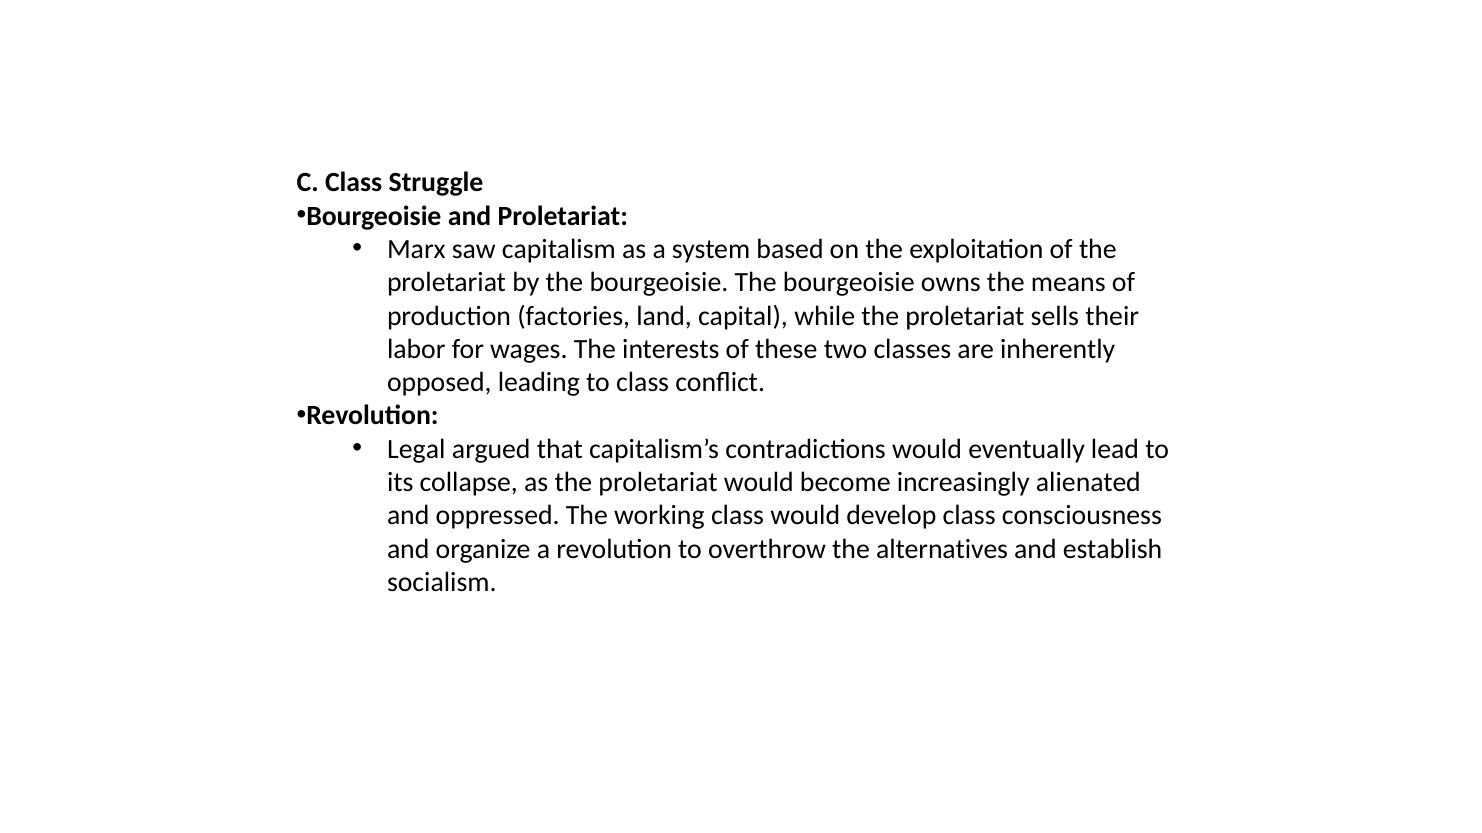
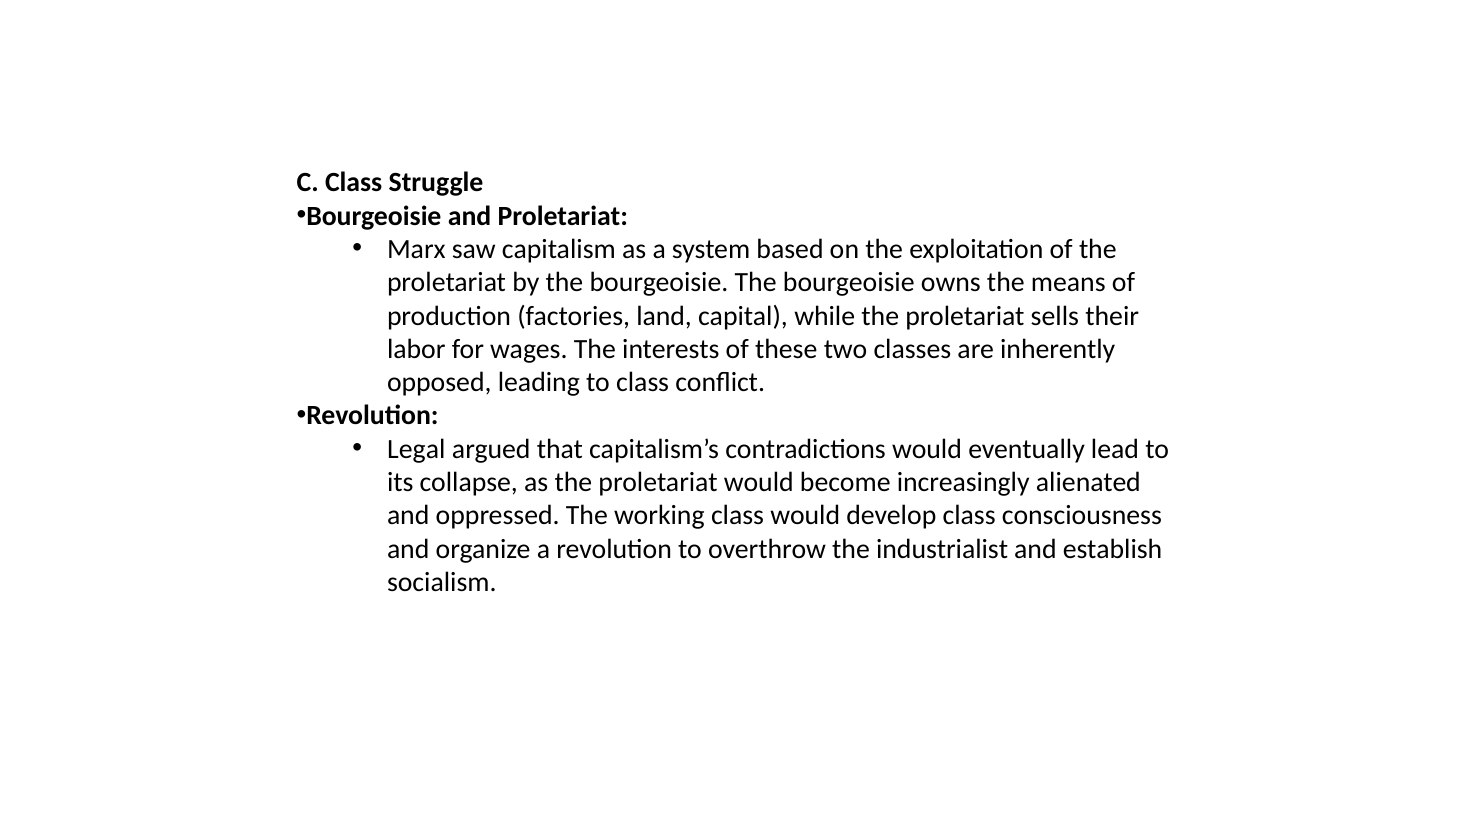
alternatives: alternatives -> industrialist (942, 550)
